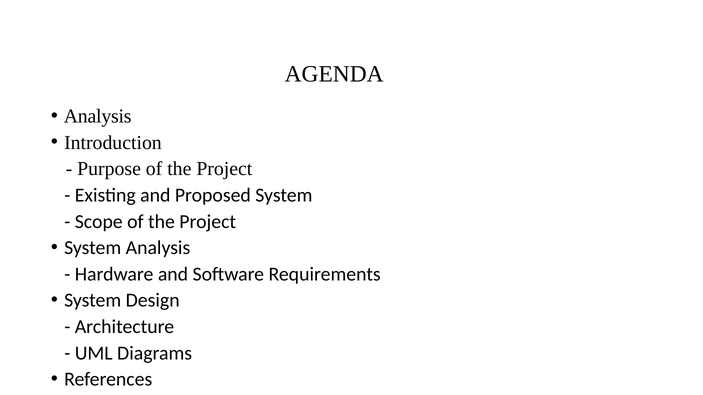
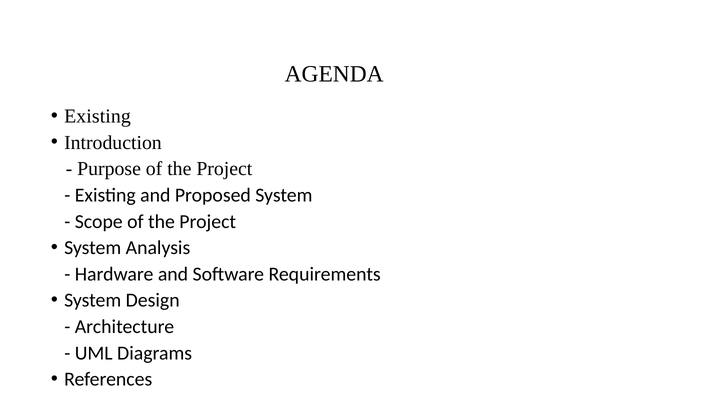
Analysis: Analysis -> Existing (98, 117)
